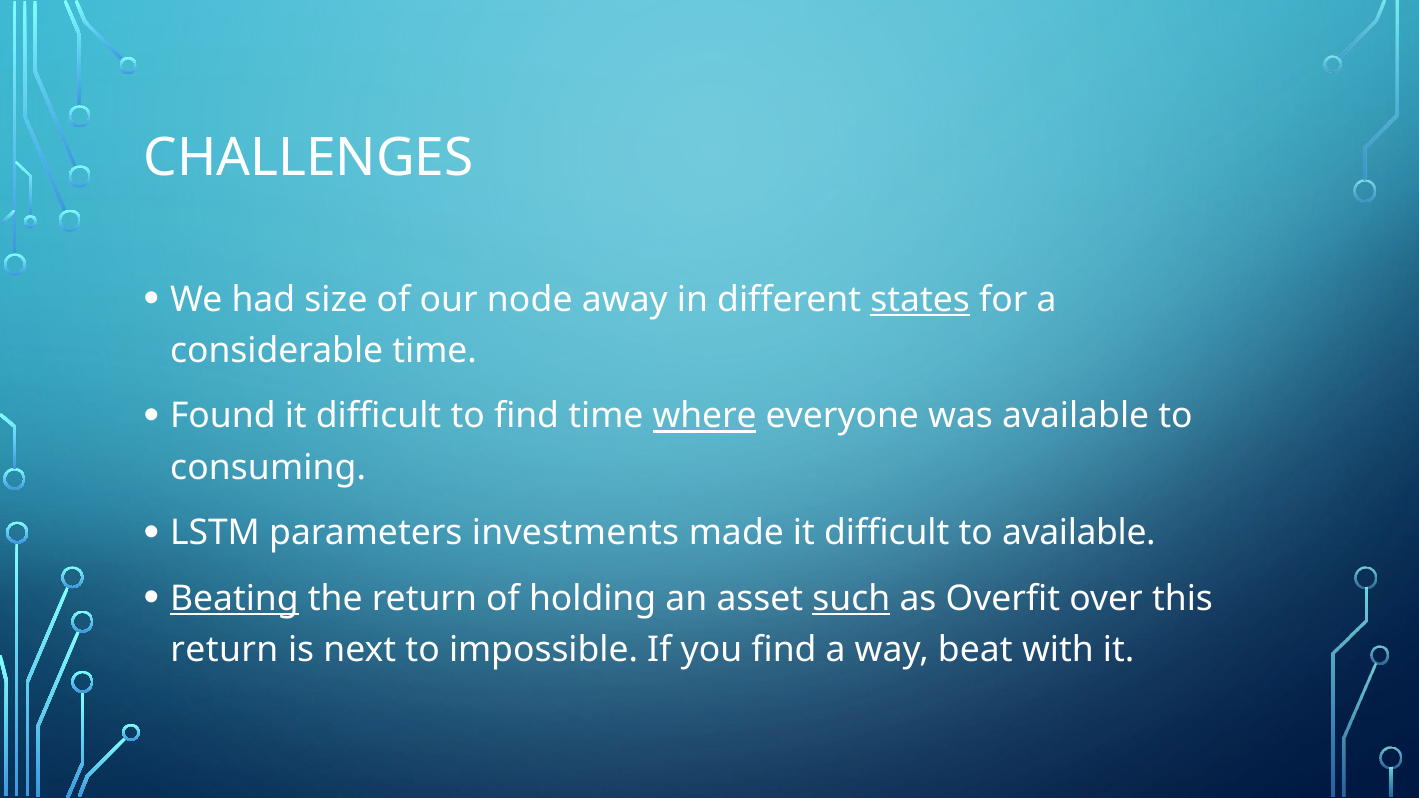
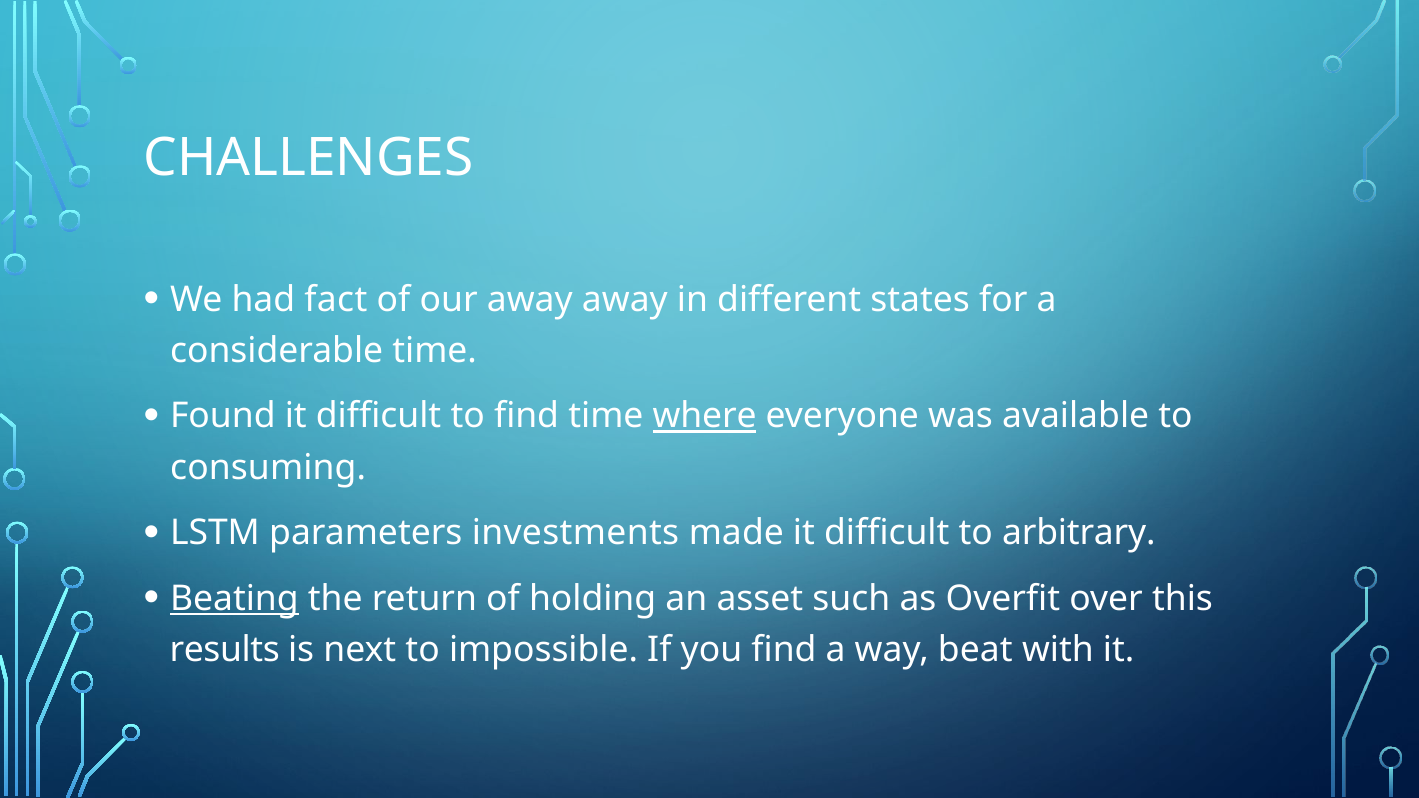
size: size -> fact (336, 299)
our node: node -> away (530, 299)
states underline: present -> none (920, 299)
to available: available -> arbitrary (1079, 533)
such underline: present -> none (851, 599)
return: return -> results (225, 650)
